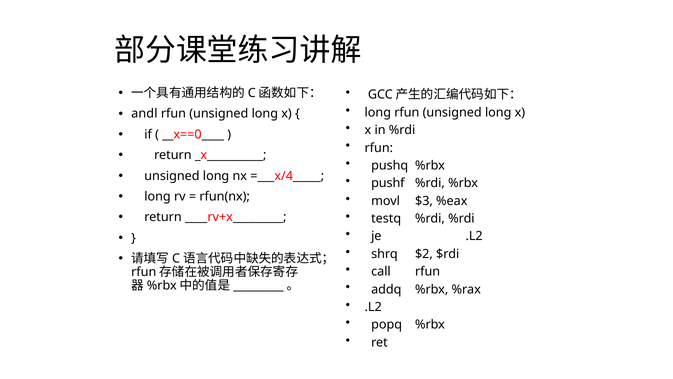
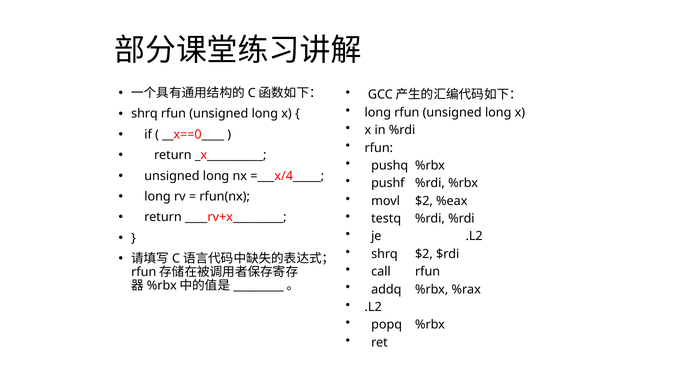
andl: andl -> shrq (144, 114)
movl $3: $3 -> $2 (424, 201)
